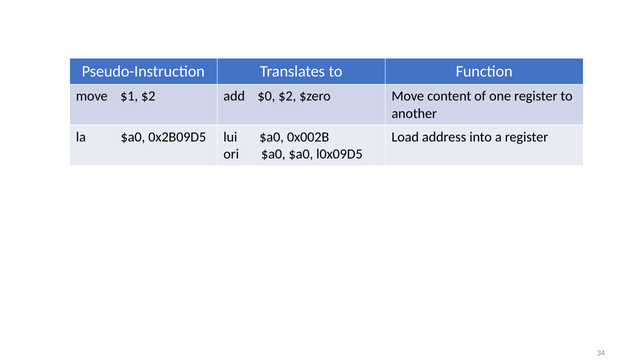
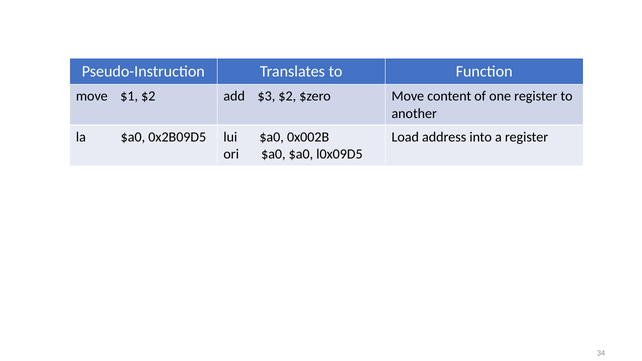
$0: $0 -> $3 (266, 96)
